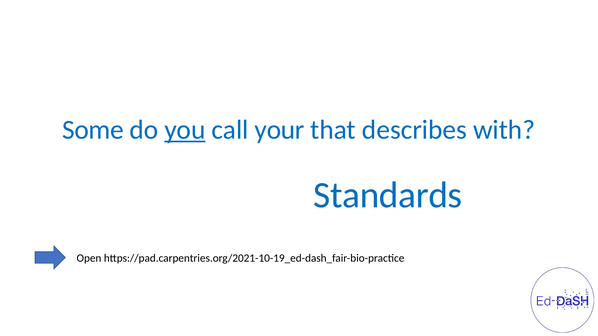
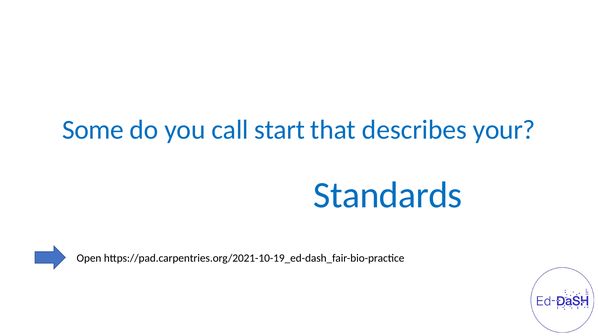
you underline: present -> none (185, 130)
your: your -> start (280, 130)
with: with -> your (504, 130)
